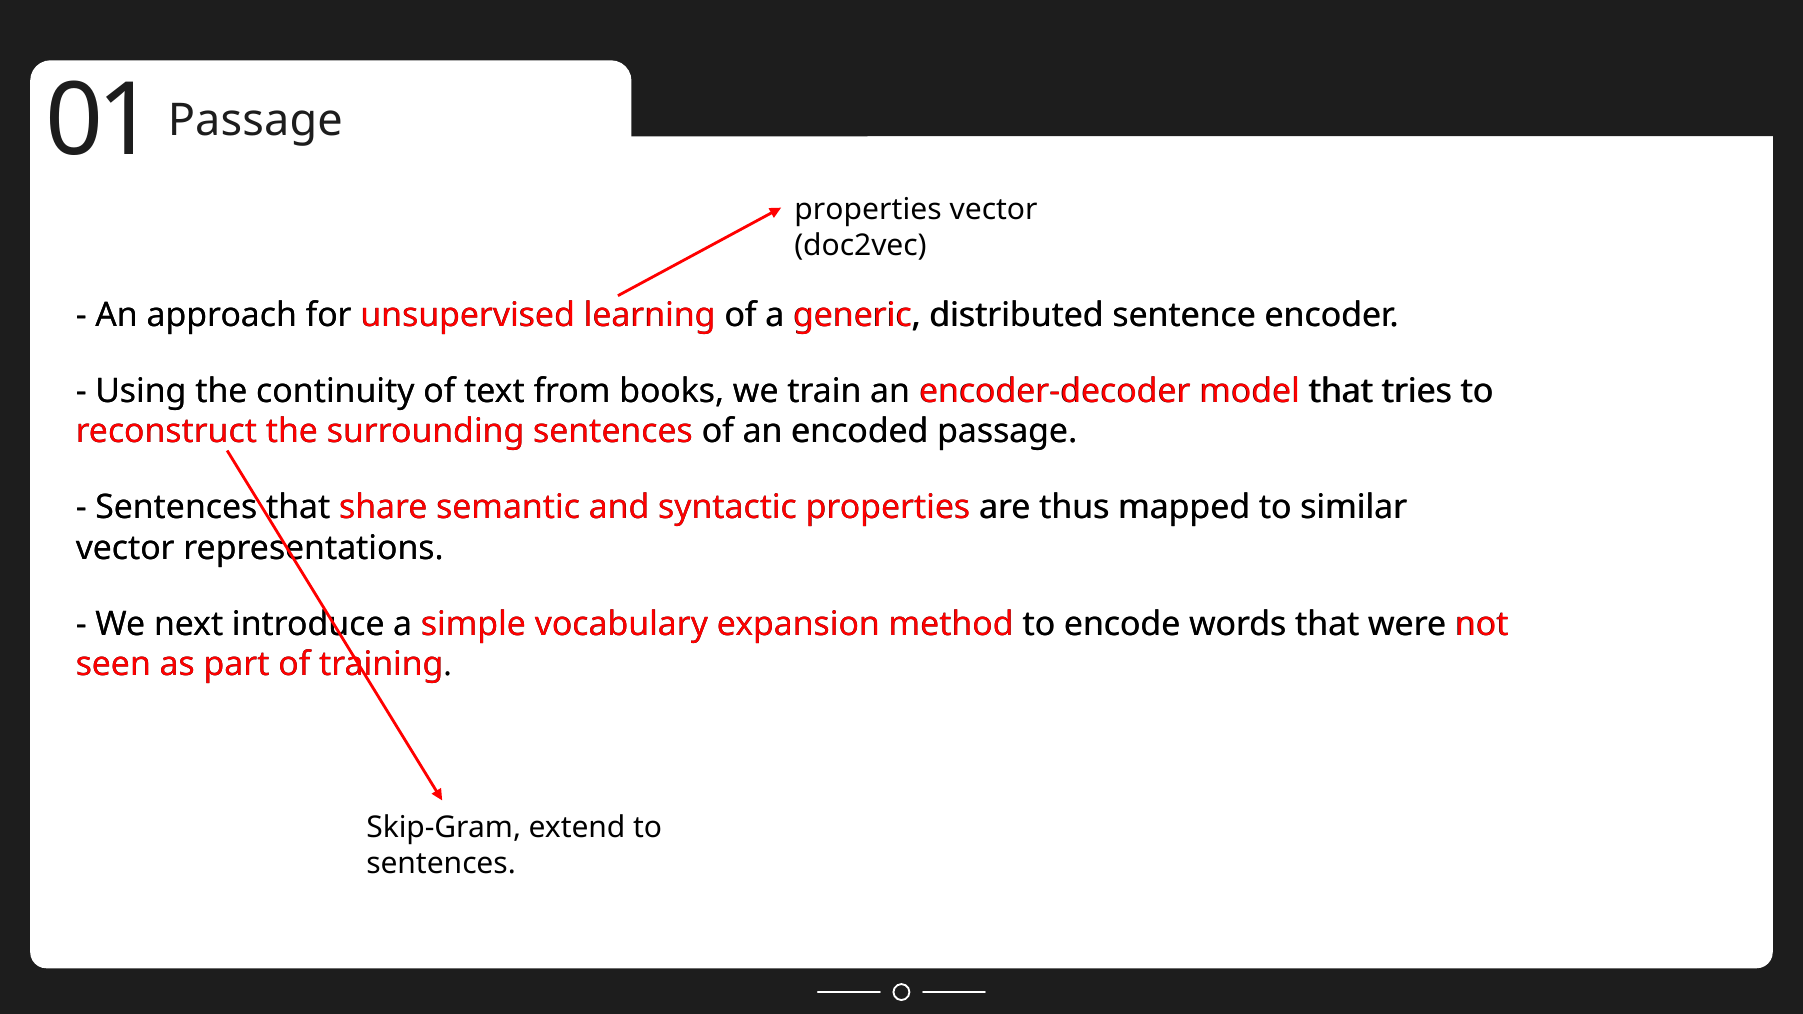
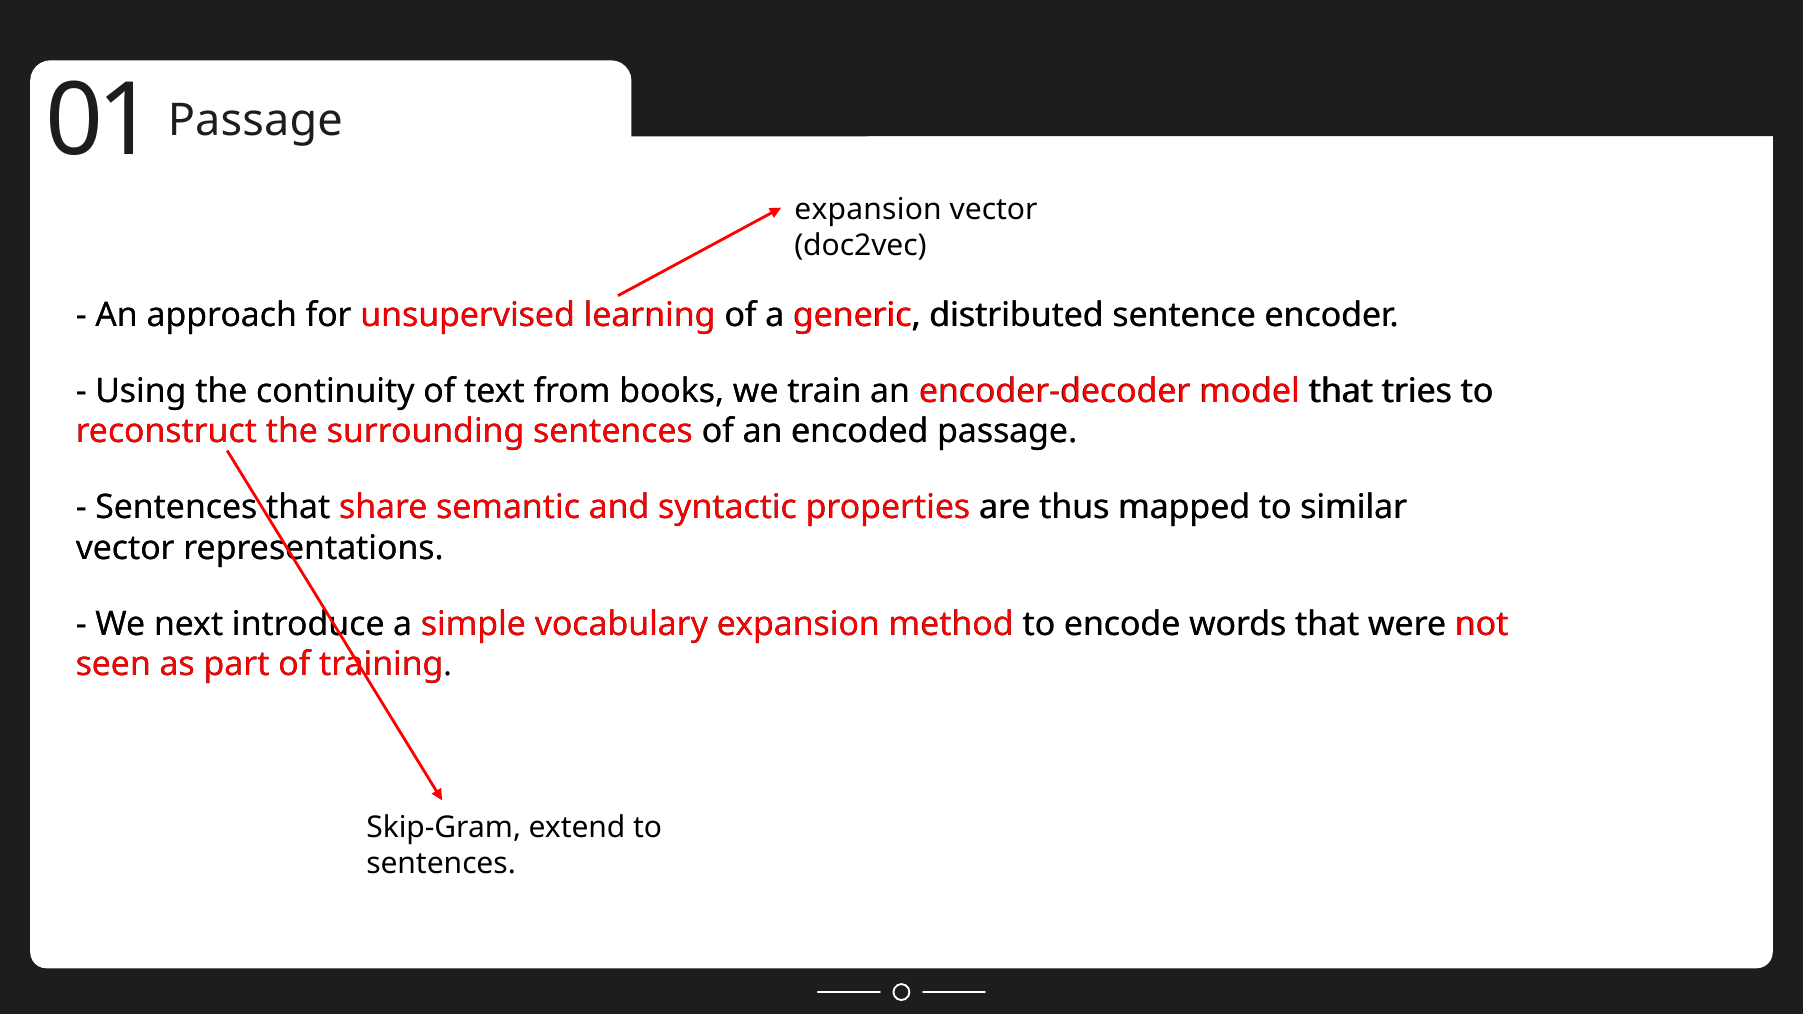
properties: properties -> expansion (868, 209)
